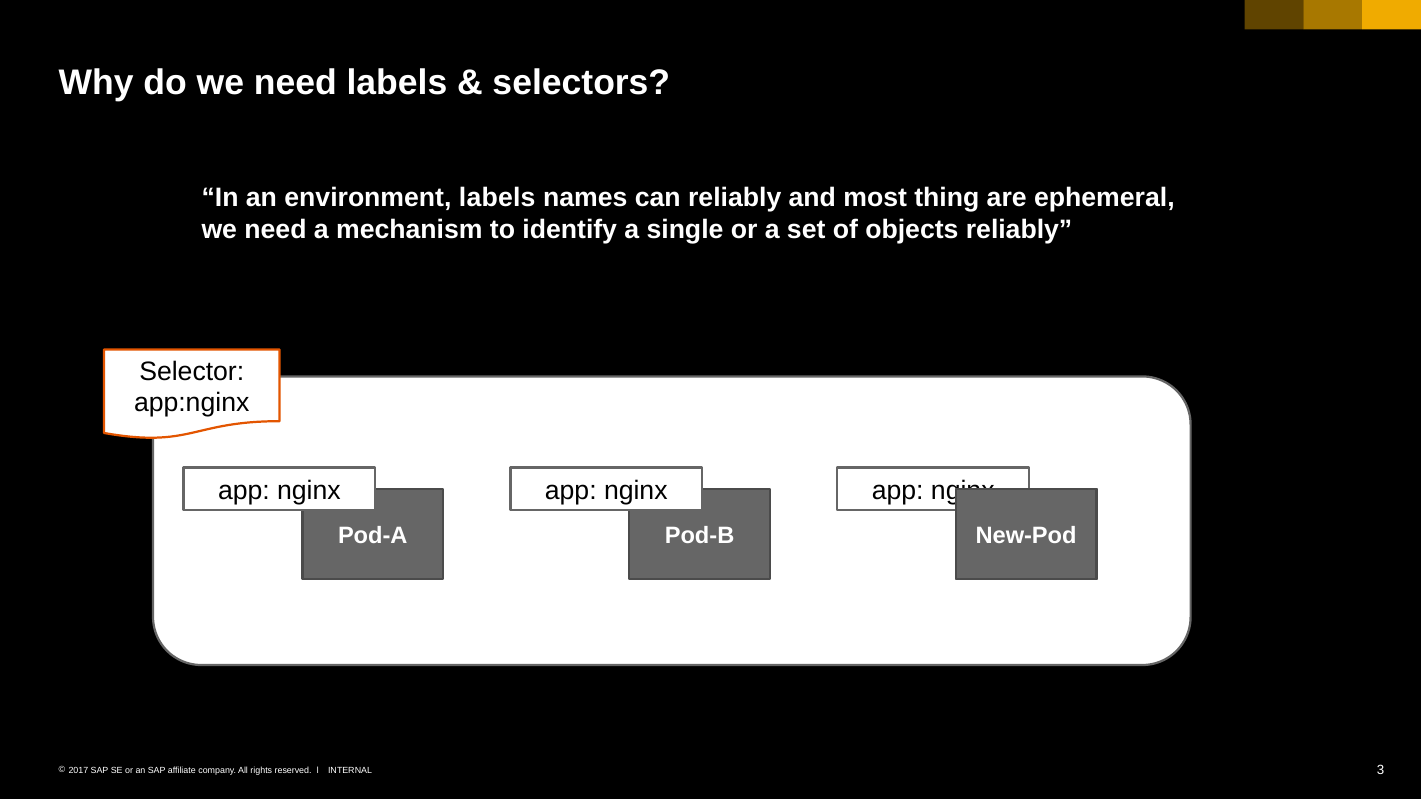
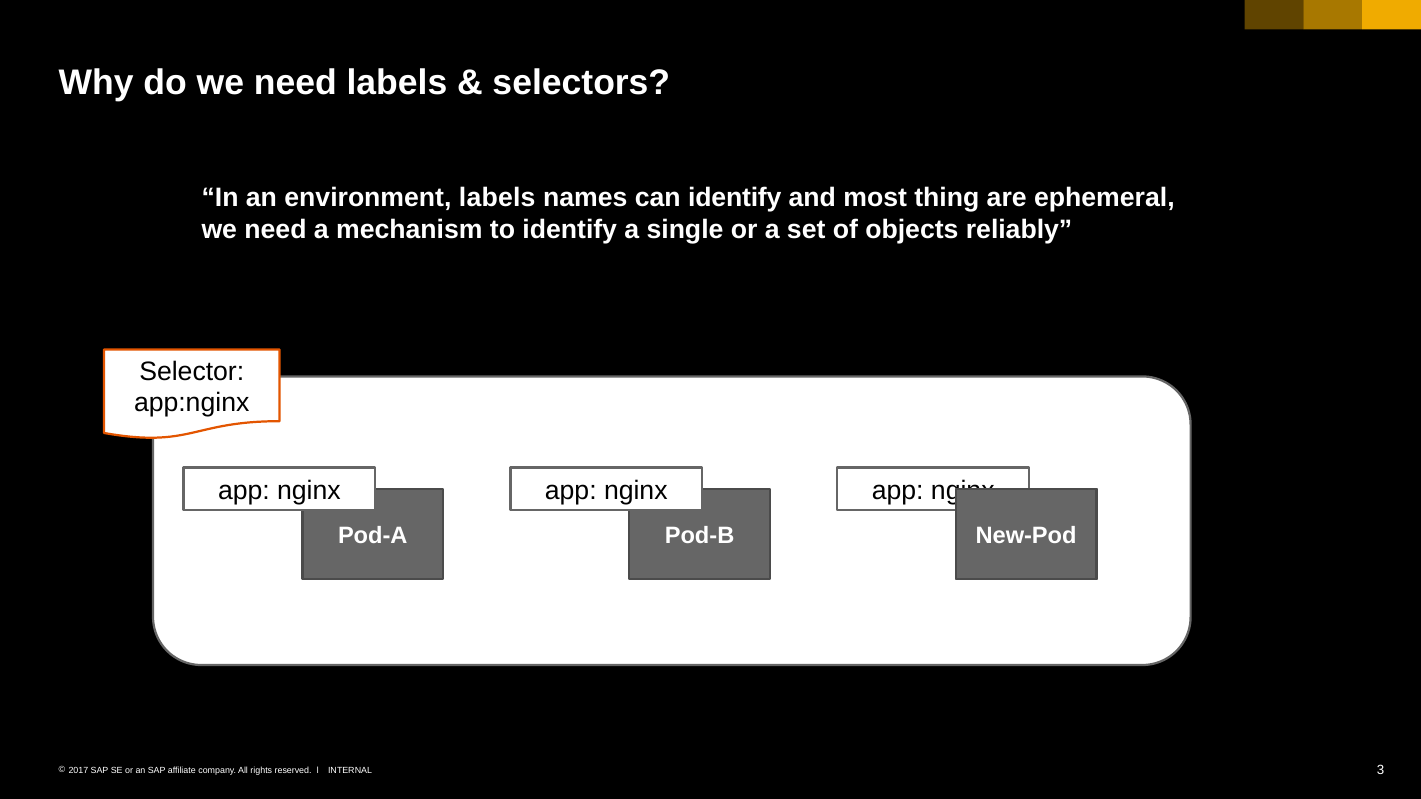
can reliably: reliably -> identify (735, 198)
